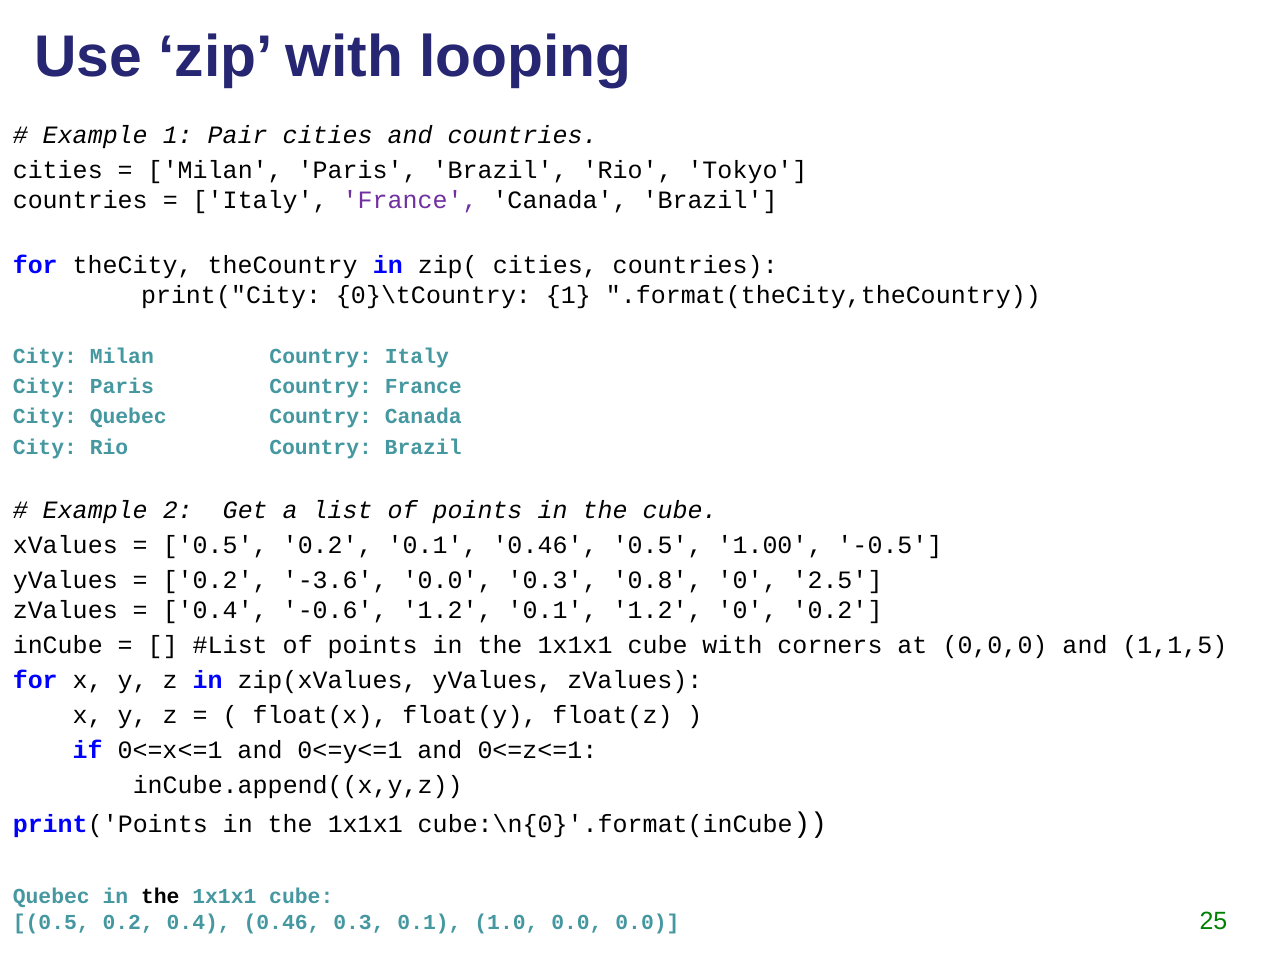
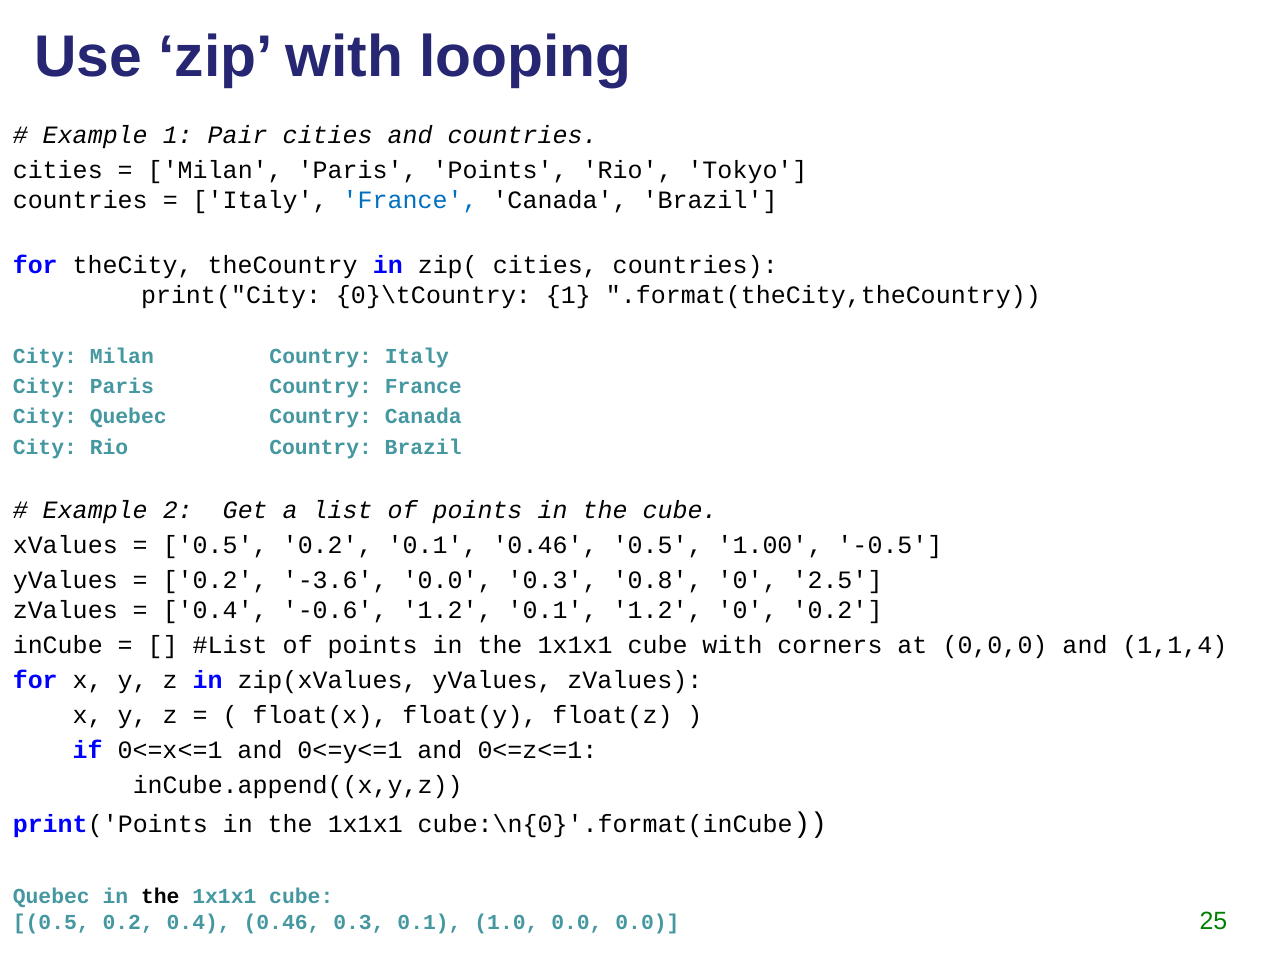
Paris Brazil: Brazil -> Points (500, 170)
France colour: purple -> blue (410, 200)
1,1,5: 1,1,5 -> 1,1,4 (1175, 645)
